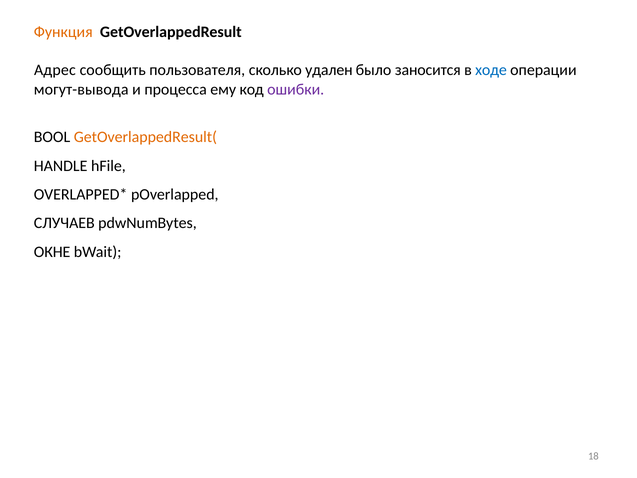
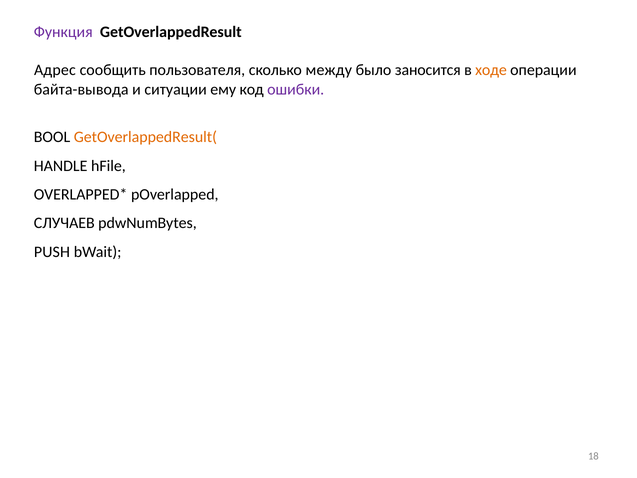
Функция colour: orange -> purple (63, 32)
удален: удален -> между (329, 70)
ходе colour: blue -> orange (491, 70)
могут-вывода: могут-вывода -> байта-вывода (81, 89)
процесса: процесса -> ситуации (176, 89)
ОКНЕ: ОКНЕ -> PUSH (52, 252)
